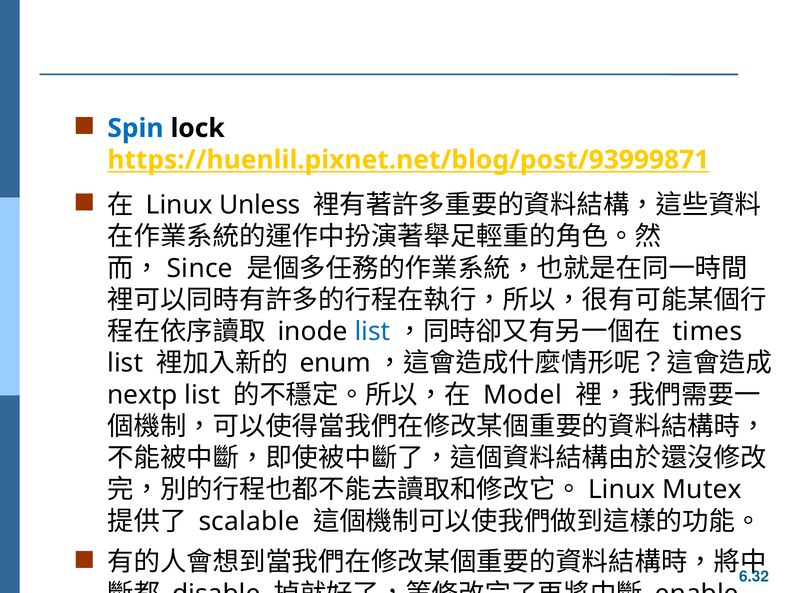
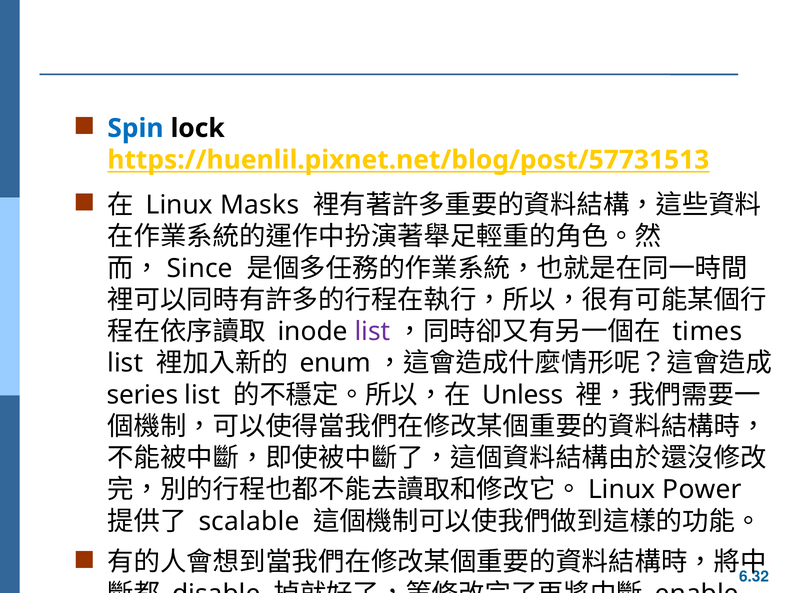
https://huenlil.pixnet.net/blog/post/93999871: https://huenlil.pixnet.net/blog/post/93999871 -> https://huenlil.pixnet.net/blog/post/57731513 (408, 160)
Unless: Unless -> Masks (260, 205)
list colour: blue -> purple (372, 332)
nextp: nextp -> series (143, 395)
Model: Model -> Unless (523, 395)
Mutex: Mutex -> Power (702, 490)
